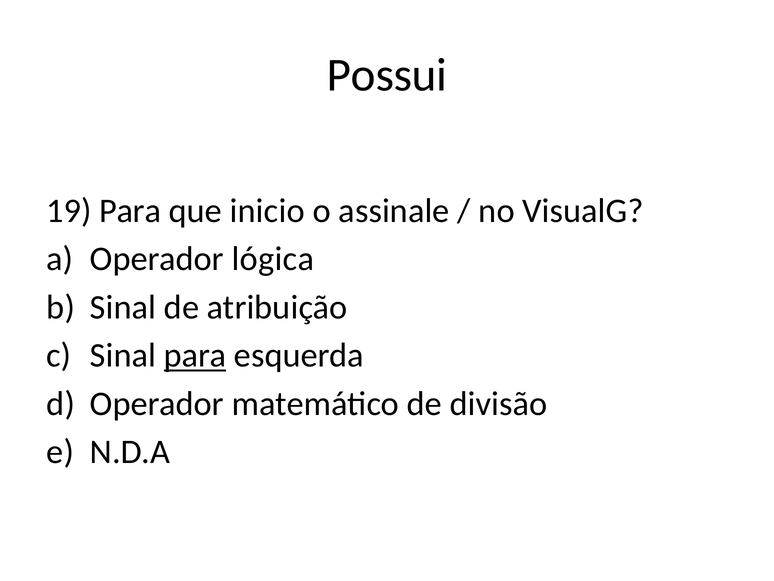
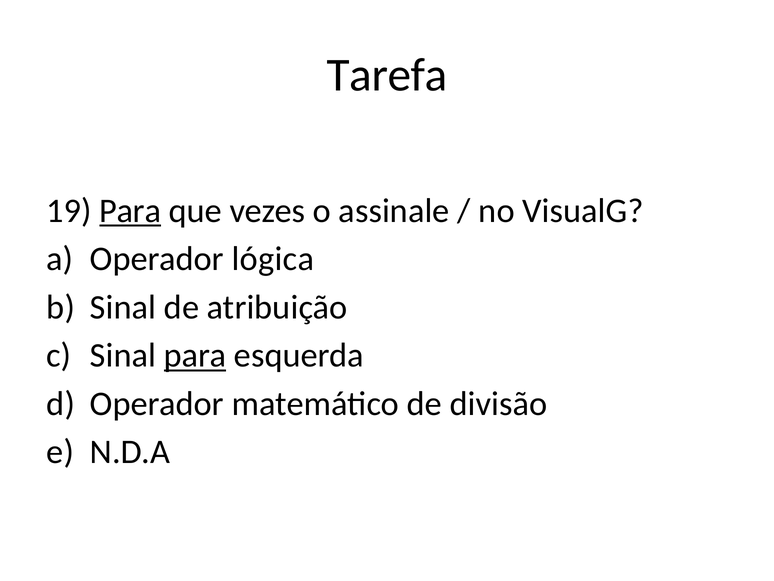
Possui: Possui -> Tarefa (387, 75)
Para underline: none -> present (130, 211)
inicio: inicio -> vezes (267, 211)
